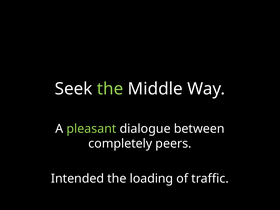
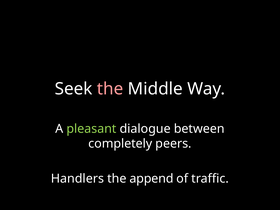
the colour: light green -> pink (110, 89)
Intended: Intended -> Handlers (77, 179)
loading: loading -> append (151, 179)
